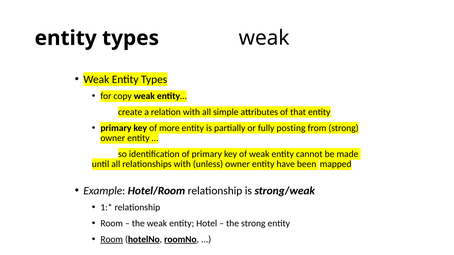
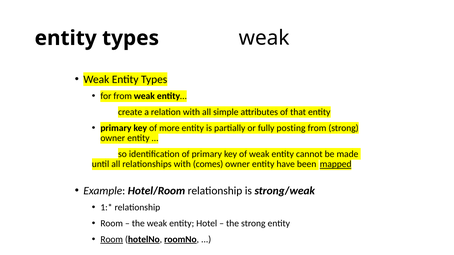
for copy: copy -> from (123, 96)
unless: unless -> comes (208, 164)
mapped underline: none -> present (336, 164)
